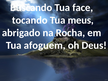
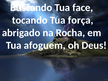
meus: meus -> força (81, 20)
